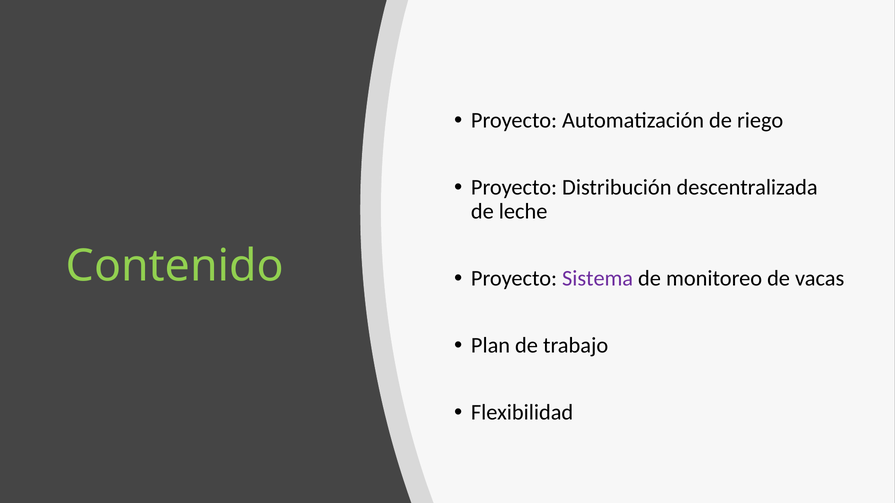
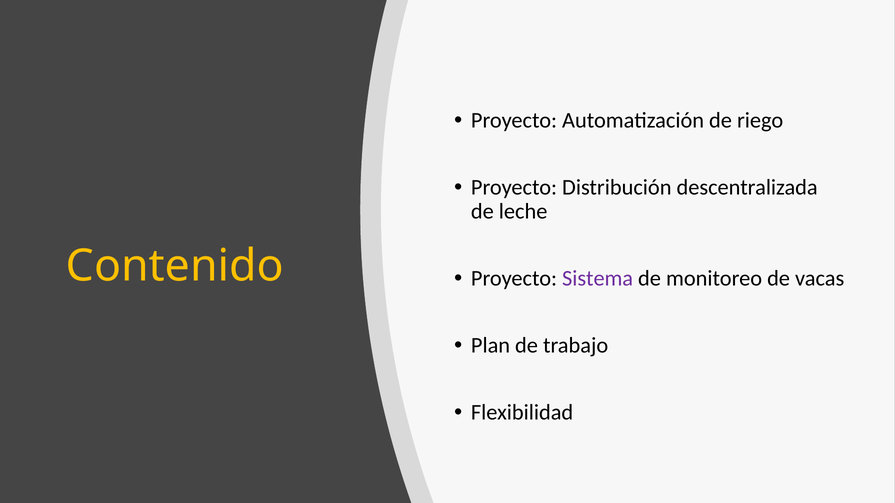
Contenido colour: light green -> yellow (175, 266)
